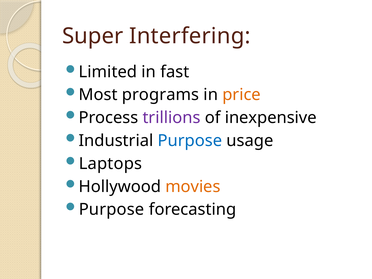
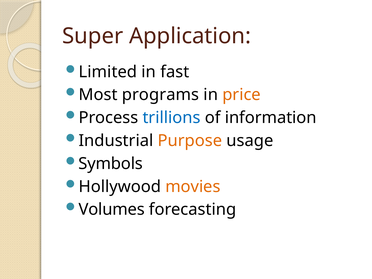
Interfering: Interfering -> Application (190, 36)
trillions colour: purple -> blue (172, 118)
inexpensive: inexpensive -> information (271, 118)
Purpose colour: blue -> orange (190, 141)
Laptops: Laptops -> Symbols (111, 164)
Purpose: Purpose -> Volumes (112, 210)
